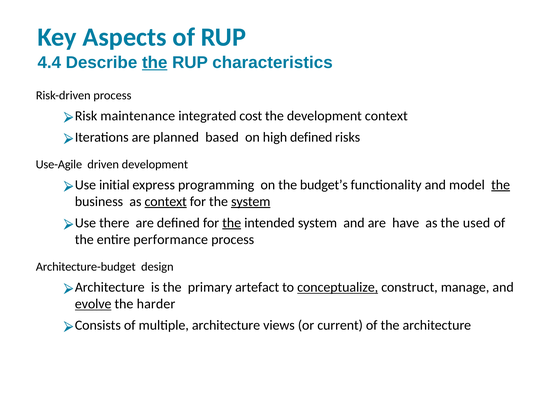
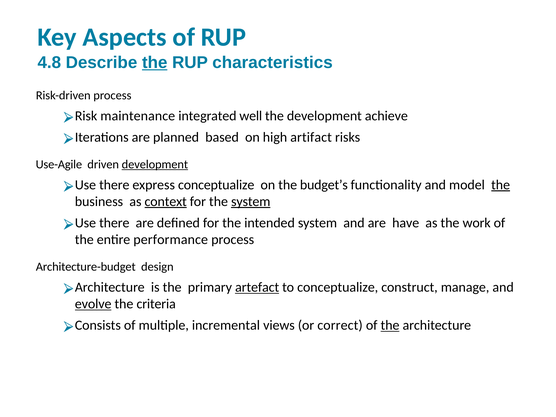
4.4: 4.4 -> 4.8 (49, 63)
cost: cost -> well (251, 116)
development context: context -> achieve (386, 116)
high defined: defined -> artifact (311, 137)
development underline: none -> present (155, 164)
initial: initial -> there (114, 185)
express programming: programming -> conceptualize (216, 185)
the underline: present -> none (232, 223)
used: used -> work (477, 223)
artefact underline: none -> present (257, 287)
conceptualize underline: present -> none (338, 287)
harder: harder -> criteria (156, 304)
multiple architecture: architecture -> incremental (226, 325)
current: current -> correct (340, 325)
the underline: none -> present (390, 325)
